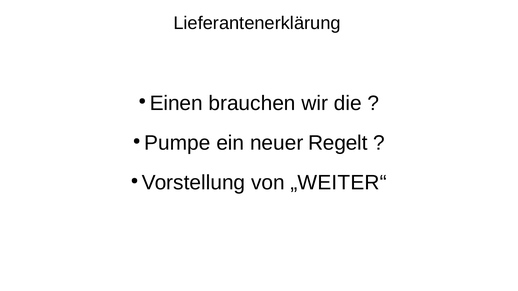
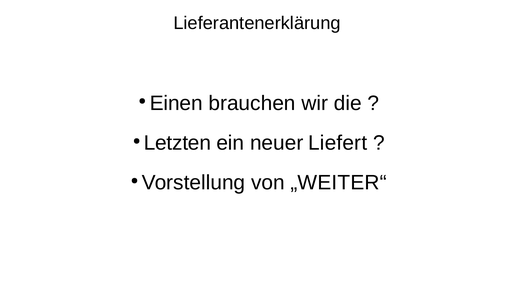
Pumpe: Pumpe -> Letzten (177, 143)
Regelt: Regelt -> Liefert (338, 143)
